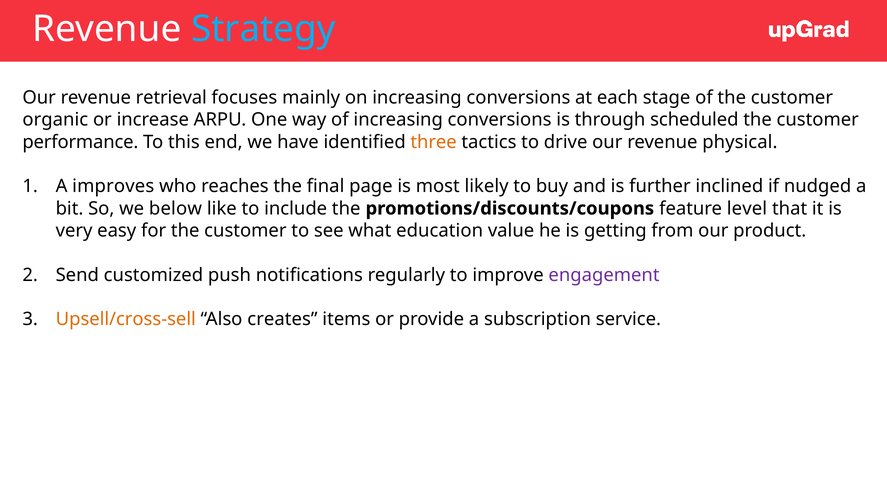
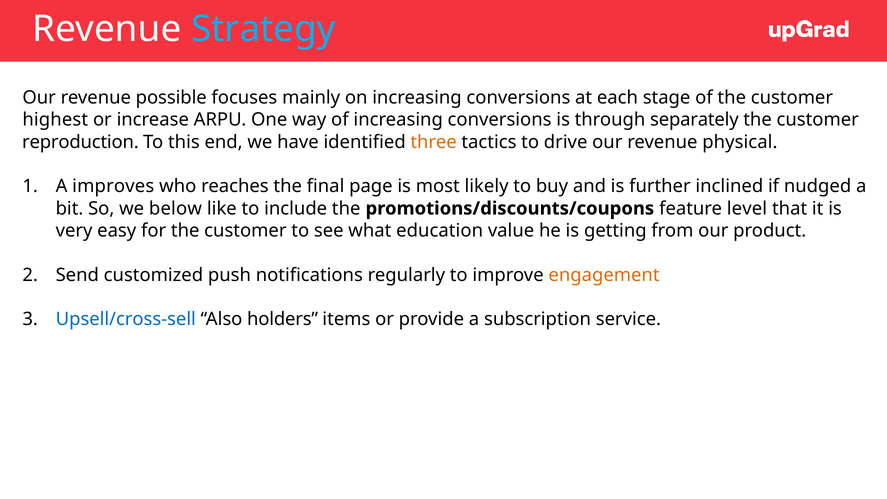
retrieval: retrieval -> possible (171, 98)
organic: organic -> highest (55, 120)
scheduled: scheduled -> separately (694, 120)
performance: performance -> reproduction (80, 142)
engagement colour: purple -> orange (604, 275)
Upsell/cross-sell colour: orange -> blue (126, 319)
creates: creates -> holders (283, 319)
